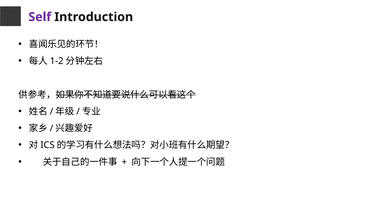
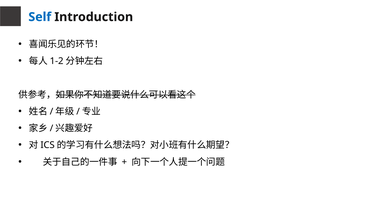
Self colour: purple -> blue (40, 17)
